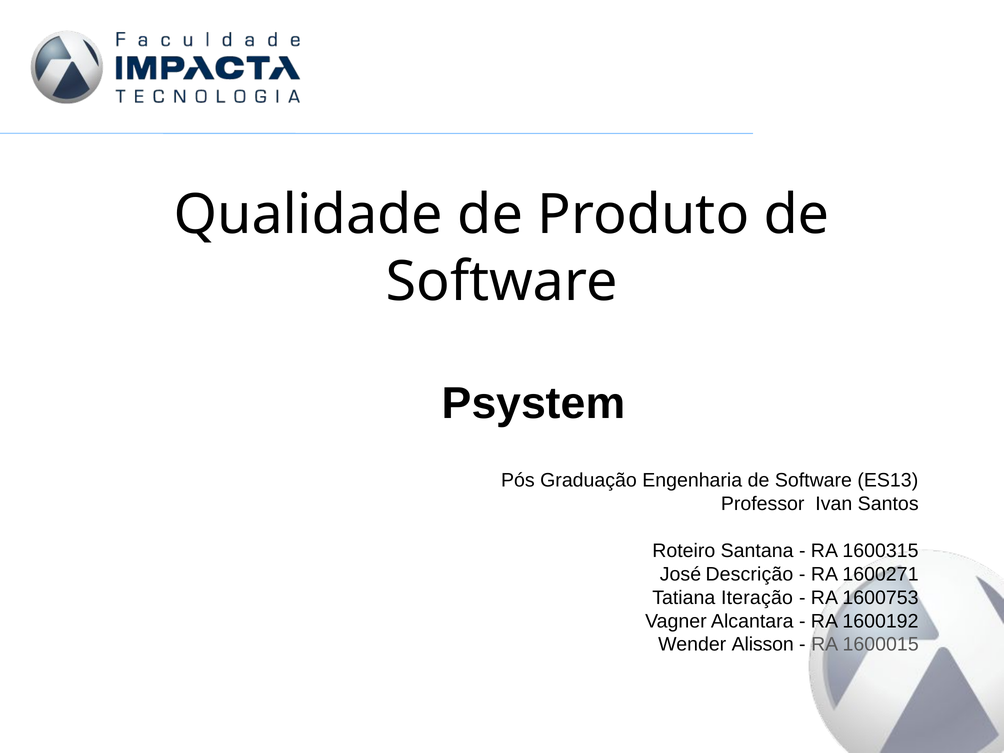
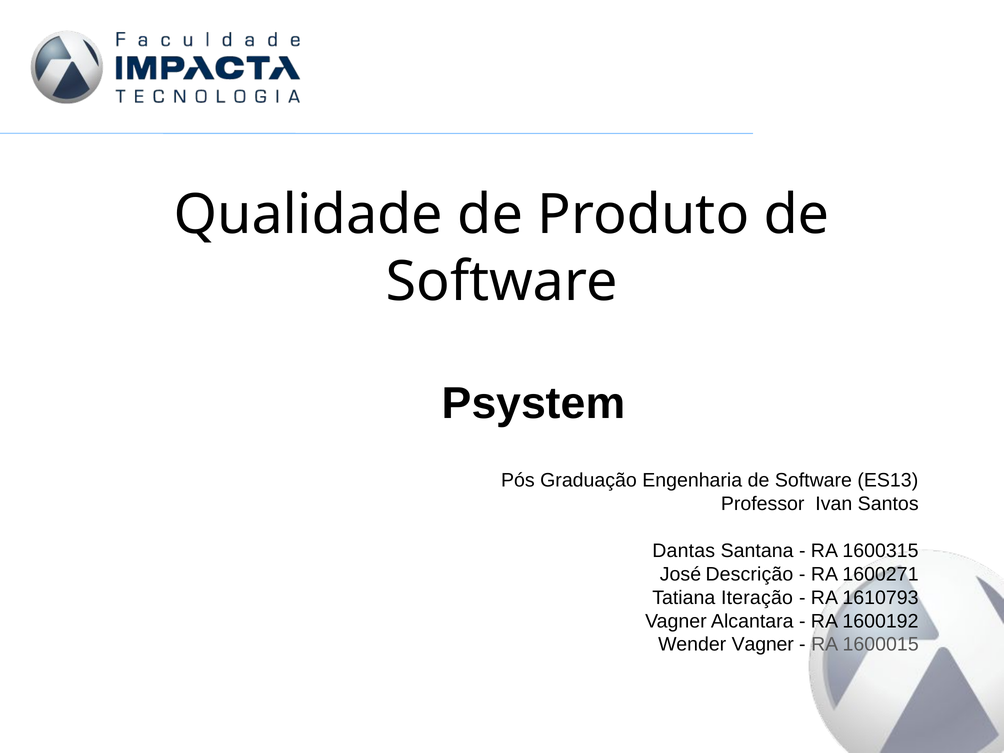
Roteiro: Roteiro -> Dantas (684, 551)
1600753: 1600753 -> 1610793 (880, 598)
Wender Alisson: Alisson -> Vagner (763, 644)
